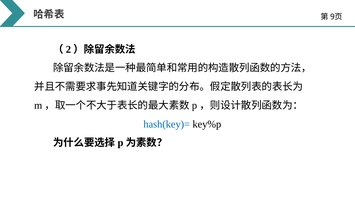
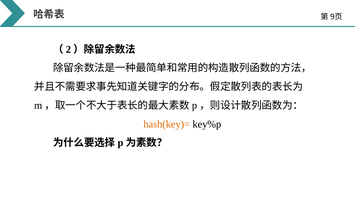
hash(key)= colour: blue -> orange (167, 124)
